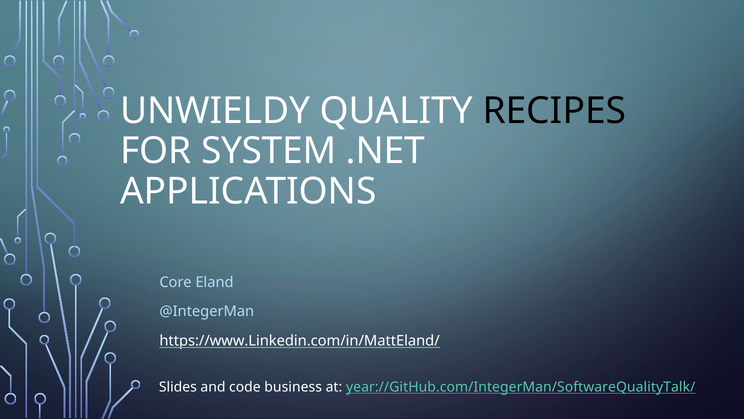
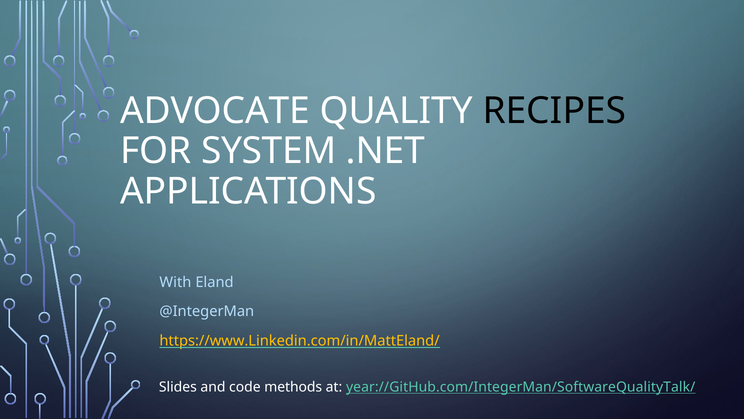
UNWIELDY: UNWIELDY -> ADVOCATE (215, 111)
Core: Core -> With (175, 282)
https://www.Linkedin.com/in/MattEland/ colour: white -> yellow (300, 340)
business: business -> methods (293, 386)
